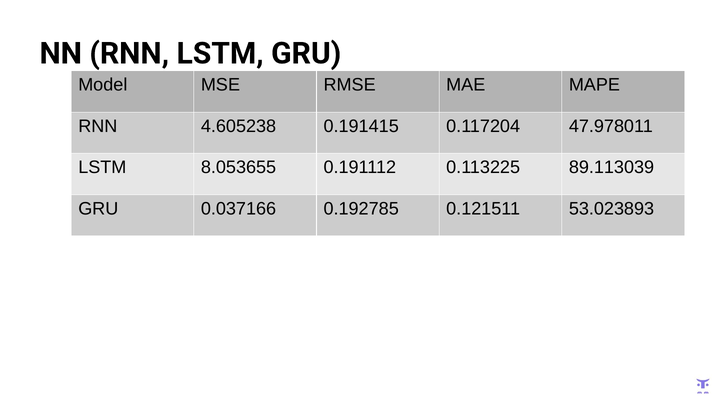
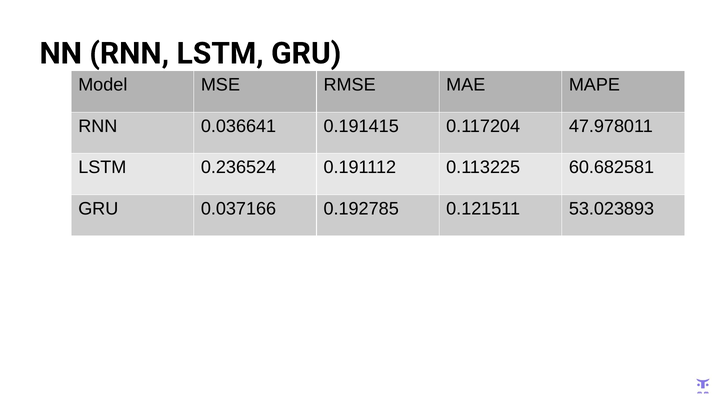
4.605238: 4.605238 -> 0.036641 (239, 126)
8.053655: 8.053655 -> 0.236524 (239, 167)
89.113039: 89.113039 -> 60.682581 (612, 167)
